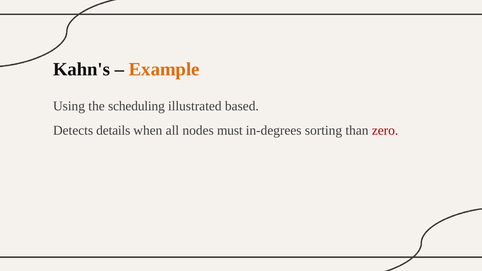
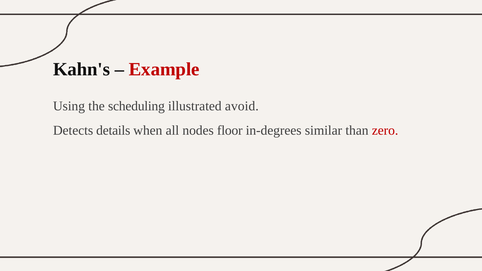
Example colour: orange -> red (164, 69)
based: based -> avoid (242, 106)
must: must -> floor (230, 130)
sorting: sorting -> similar (323, 130)
